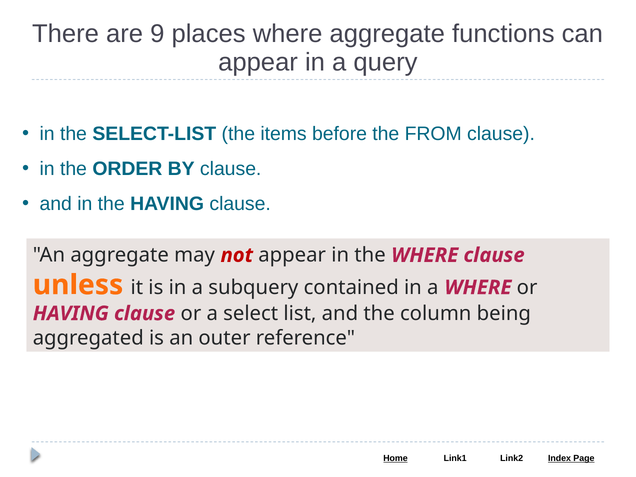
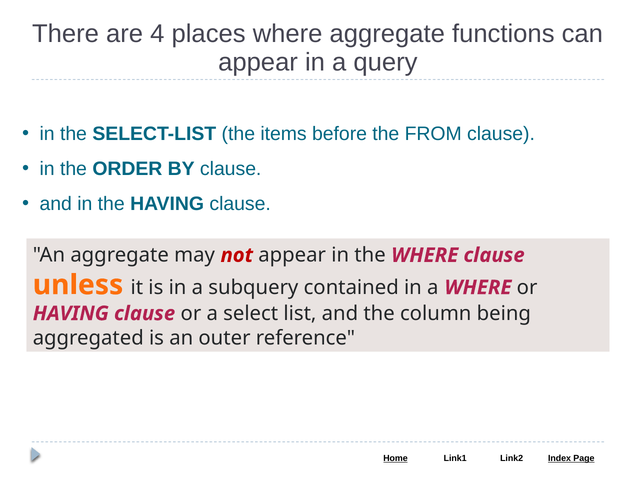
9: 9 -> 4 (157, 34)
